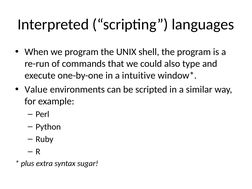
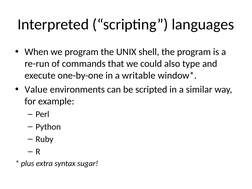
intuitive: intuitive -> writable (139, 75)
